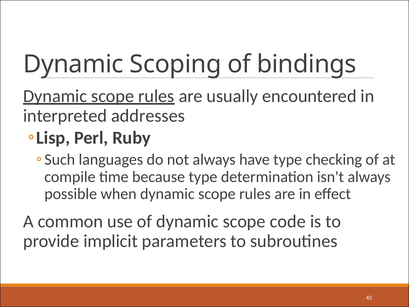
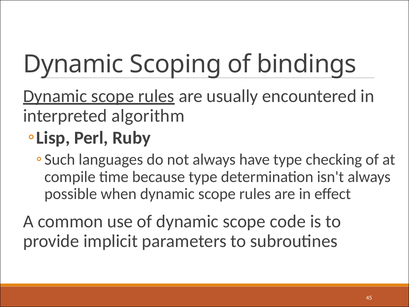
addresses: addresses -> algorithm (148, 116)
